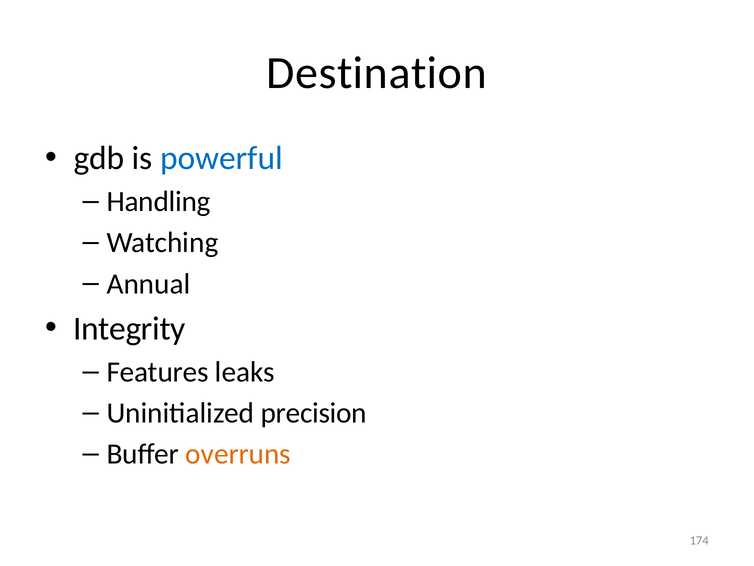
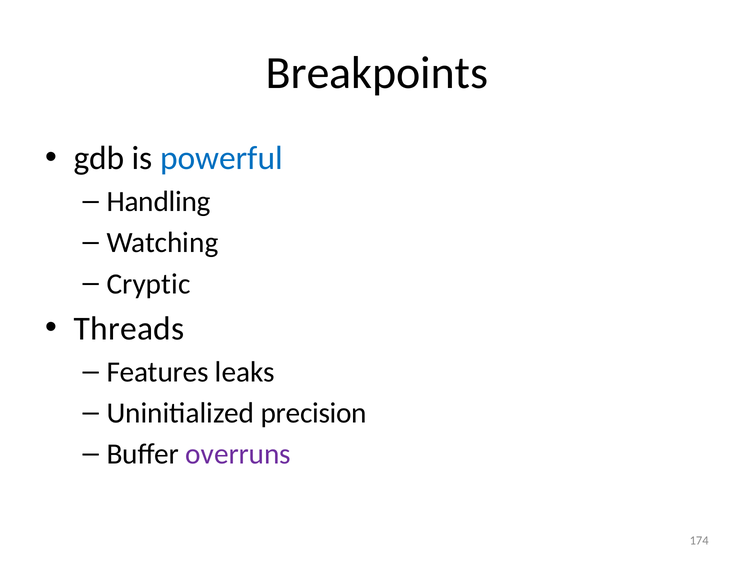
Destination: Destination -> Breakpoints (377, 73)
Annual: Annual -> Cryptic (149, 284)
Integrity: Integrity -> Threads (129, 328)
overruns colour: orange -> purple (238, 454)
